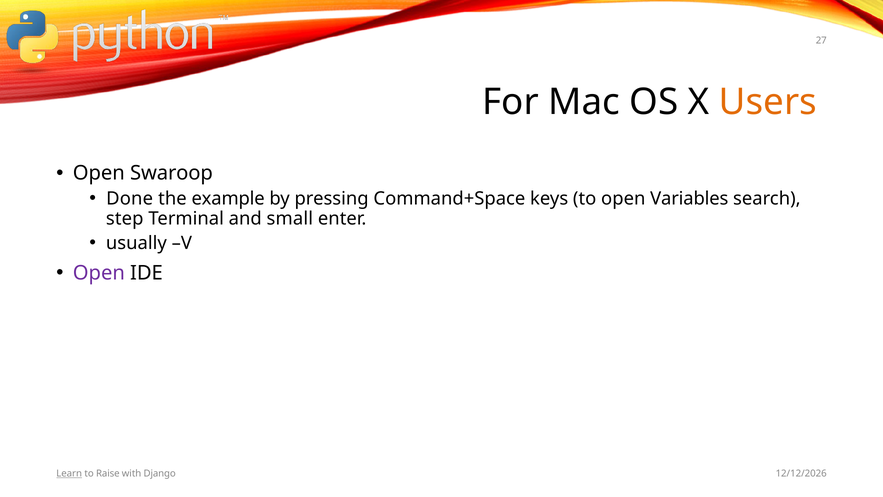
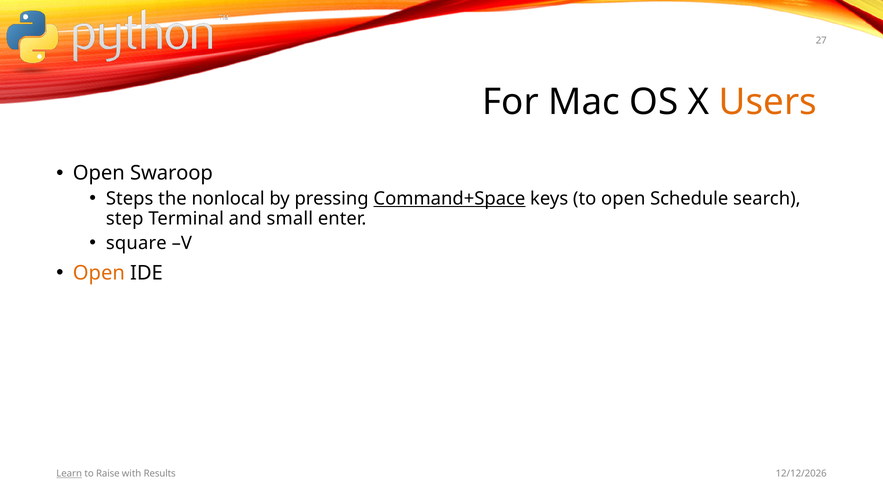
Done: Done -> Steps (130, 199)
example: example -> nonlocal (228, 199)
Command+Space underline: none -> present (449, 199)
Variables: Variables -> Schedule (689, 199)
usually: usually -> square (136, 243)
Open colour: purple -> orange (99, 273)
Django: Django -> Results (160, 473)
